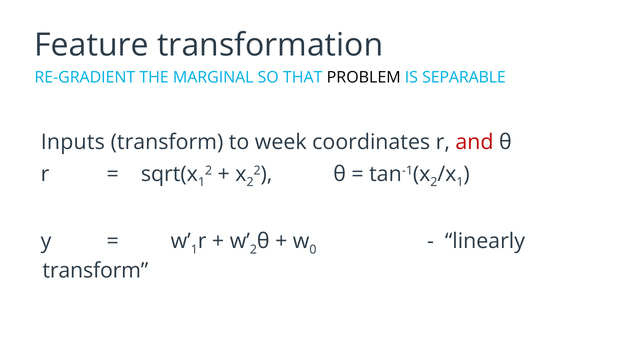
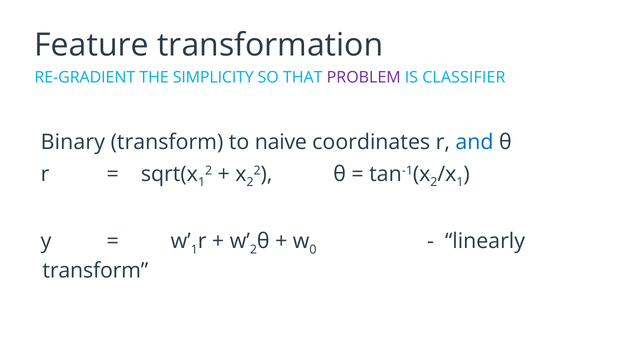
MARGINAL: MARGINAL -> SIMPLICITY (213, 77)
PROBLEM colour: black -> purple (364, 77)
SEPARABLE: SEPARABLE -> CLASSIFIER (464, 77)
Inputs: Inputs -> Binary (73, 142)
week: week -> naive (281, 142)
and colour: red -> blue (474, 142)
